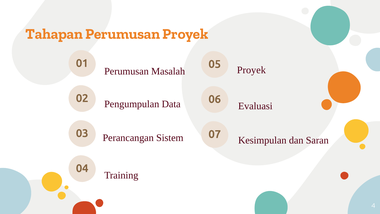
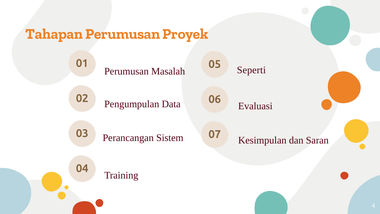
Proyek: Proyek -> Seperti (251, 70)
